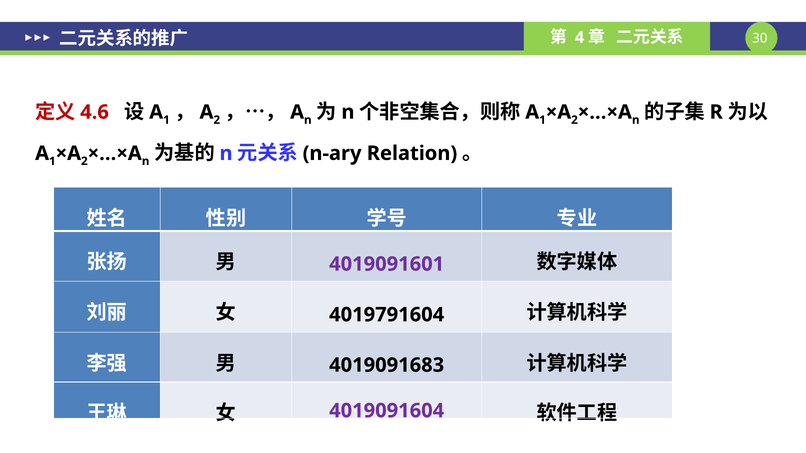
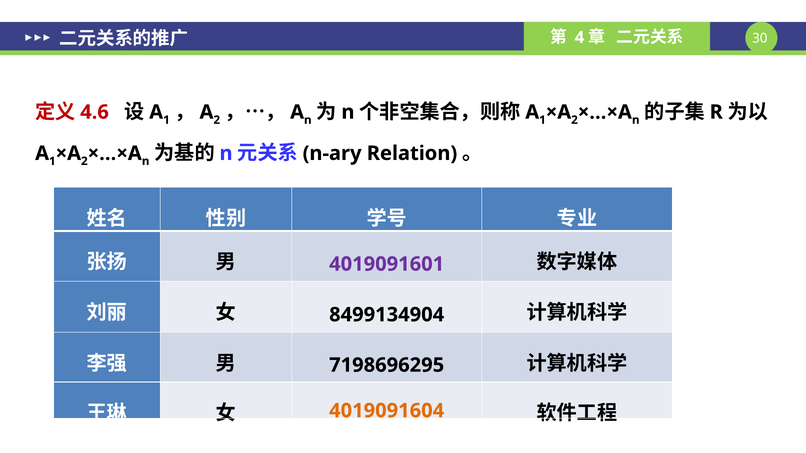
4019791604: 4019791604 -> 8499134904 (387, 315)
4019091683: 4019091683 -> 7198696295 (387, 365)
4019091604 colour: purple -> orange (387, 411)
